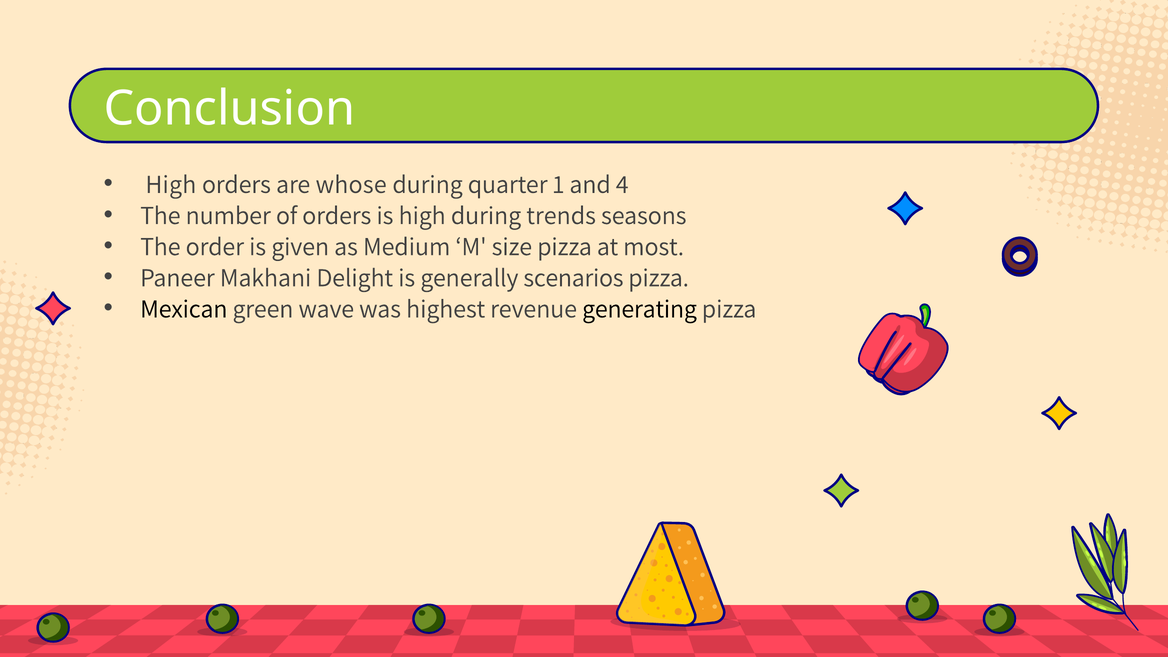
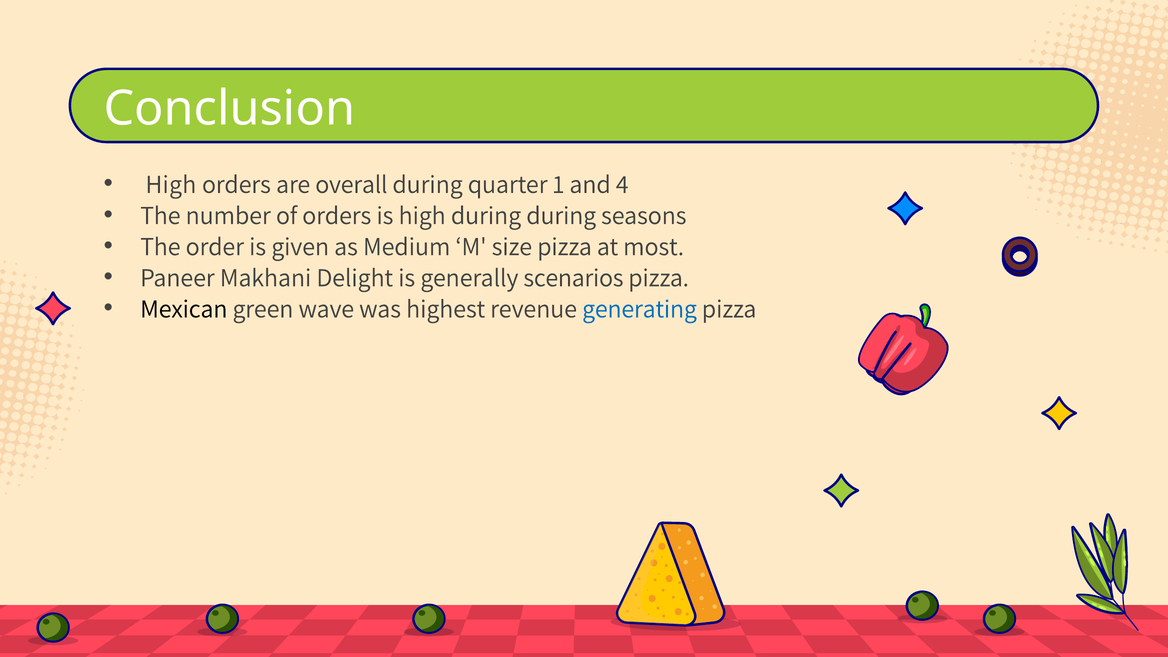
whose: whose -> overall (351, 184)
during trends: trends -> during (561, 215)
generating colour: black -> blue (639, 309)
